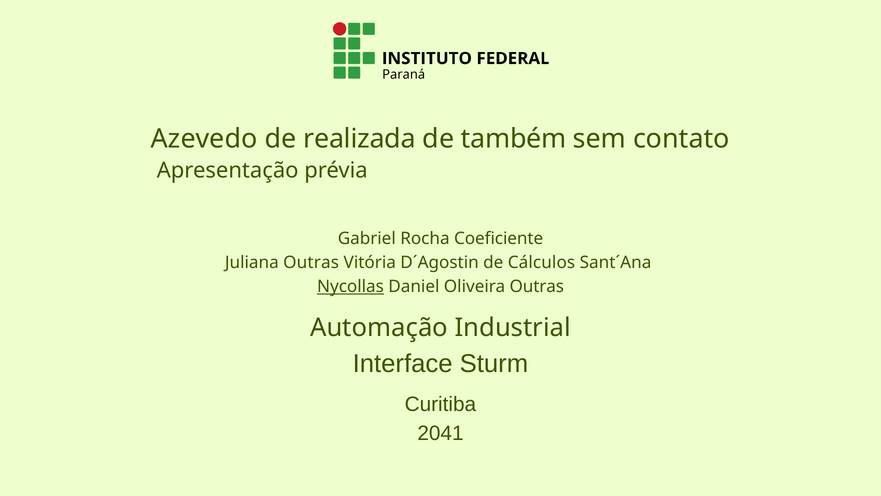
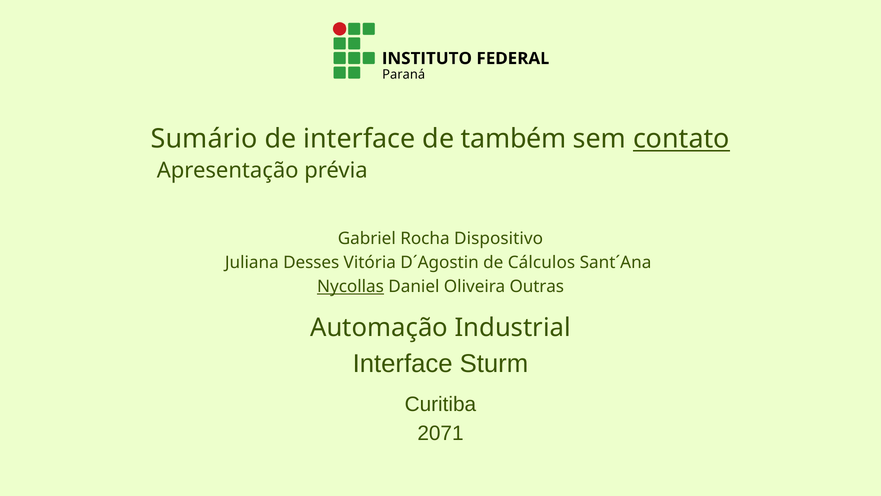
Azevedo: Azevedo -> Sumário (204, 139)
de realizada: realizada -> interface (359, 139)
contato underline: none -> present (681, 139)
Coeficiente: Coeficiente -> Dispositivo (499, 239)
Juliana Outras: Outras -> Desses (311, 263)
2041: 2041 -> 2071 (440, 433)
